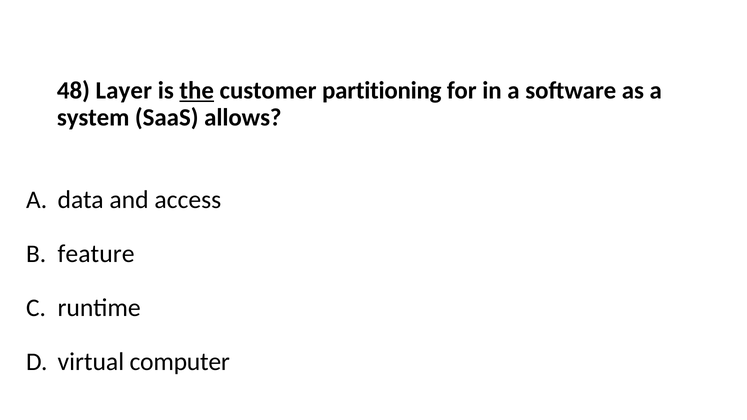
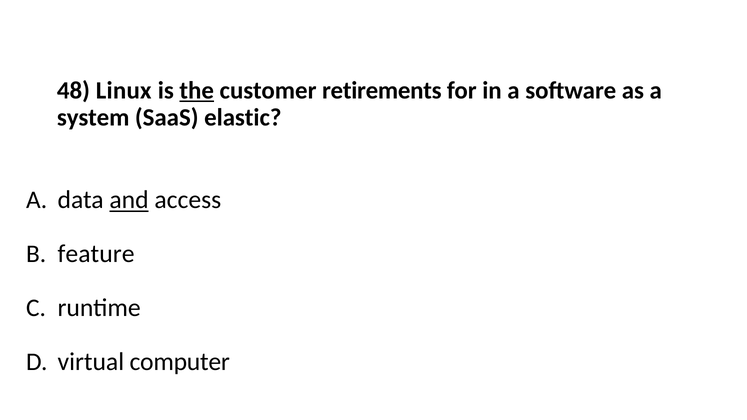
Layer: Layer -> Linux (124, 90)
partitioning: partitioning -> retirements (382, 90)
allows: allows -> elastic (243, 117)
and underline: none -> present (129, 200)
